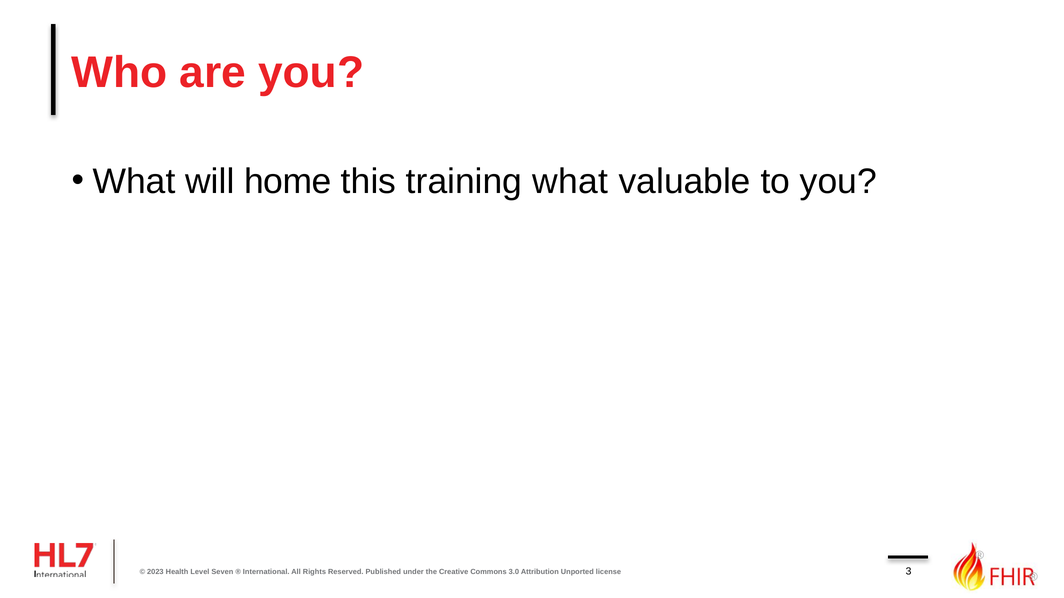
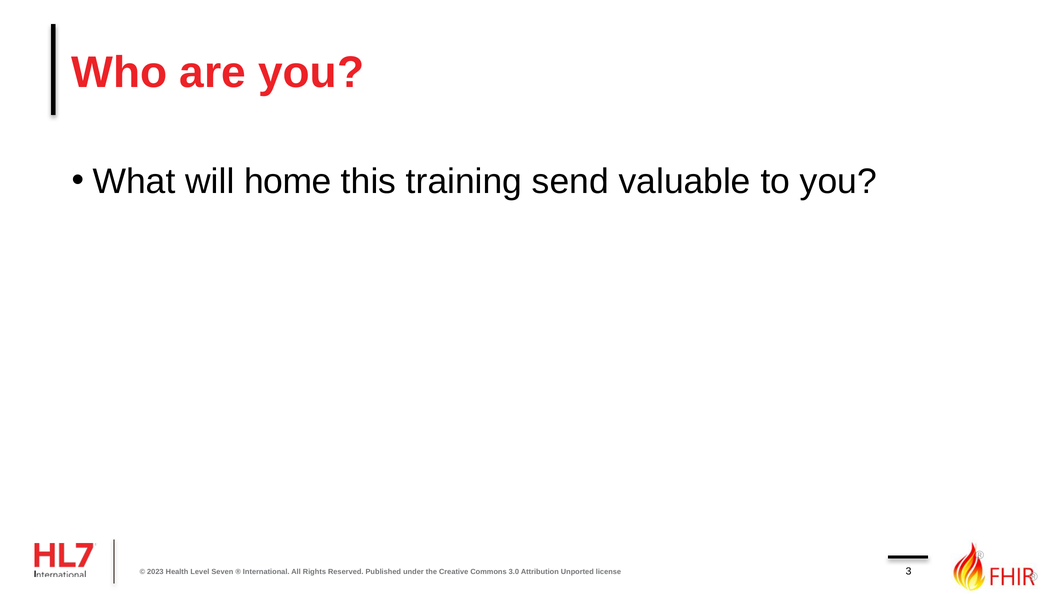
training what: what -> send (570, 182)
